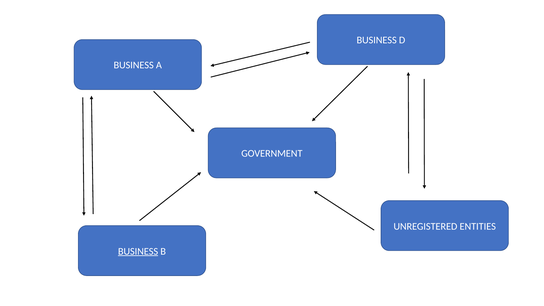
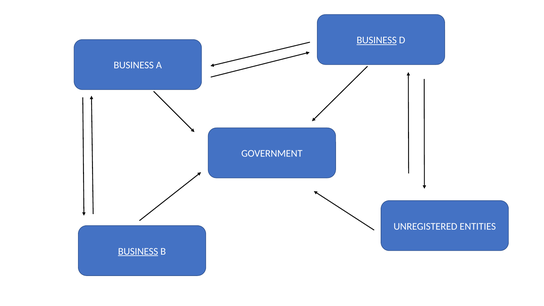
BUSINESS underline: none -> present (377, 40)
